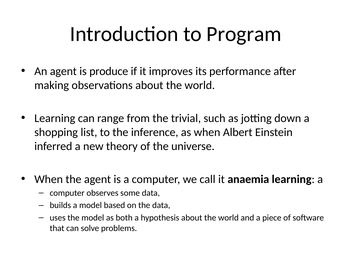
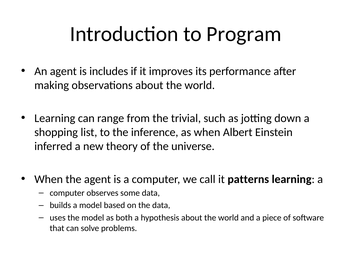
produce: produce -> includes (109, 71)
anaemia: anaemia -> patterns (248, 179)
